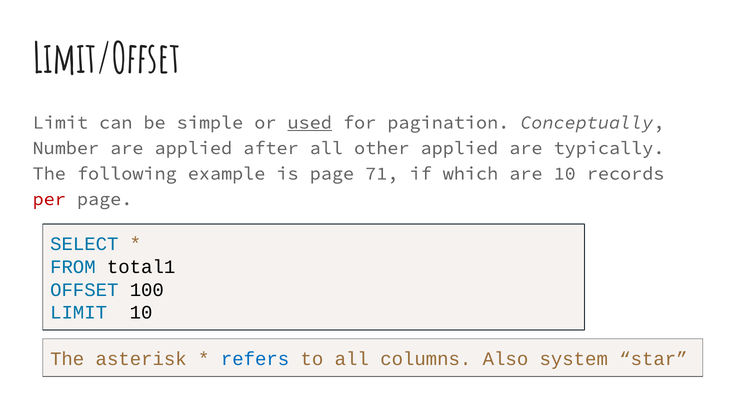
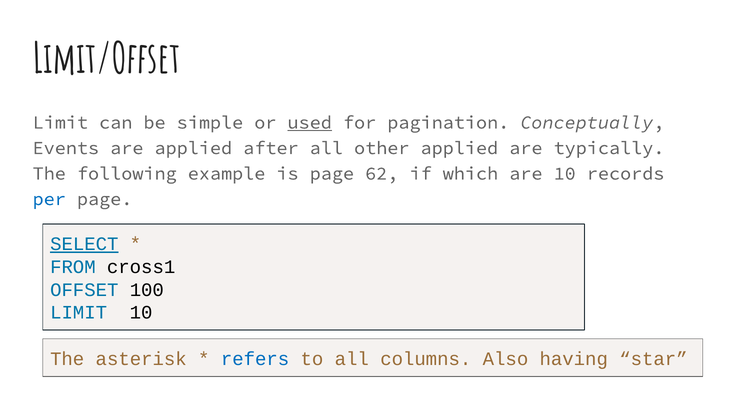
Number: Number -> Events (66, 148)
71: 71 -> 62 (382, 173)
per colour: red -> blue (49, 199)
SELECT underline: none -> present (84, 244)
total1: total1 -> cross1 (141, 267)
system: system -> having (574, 359)
